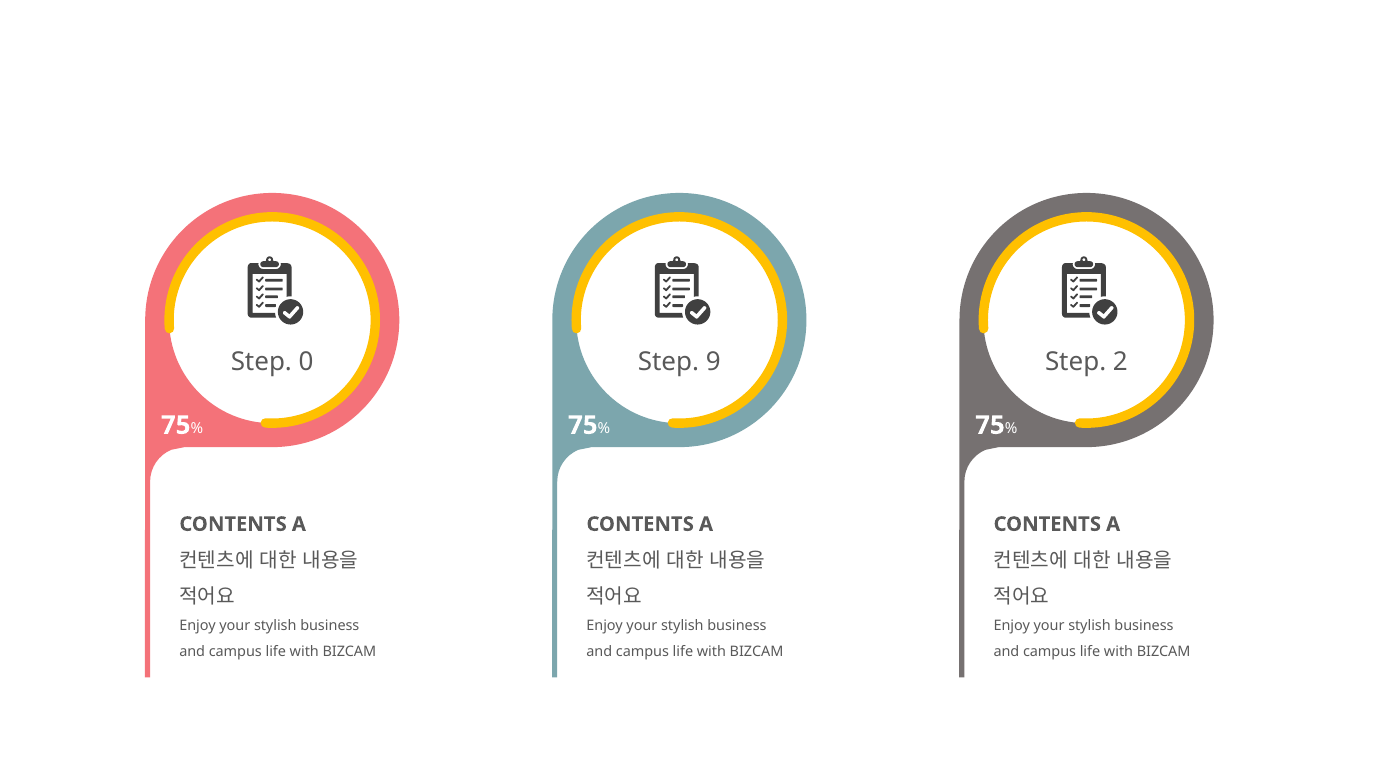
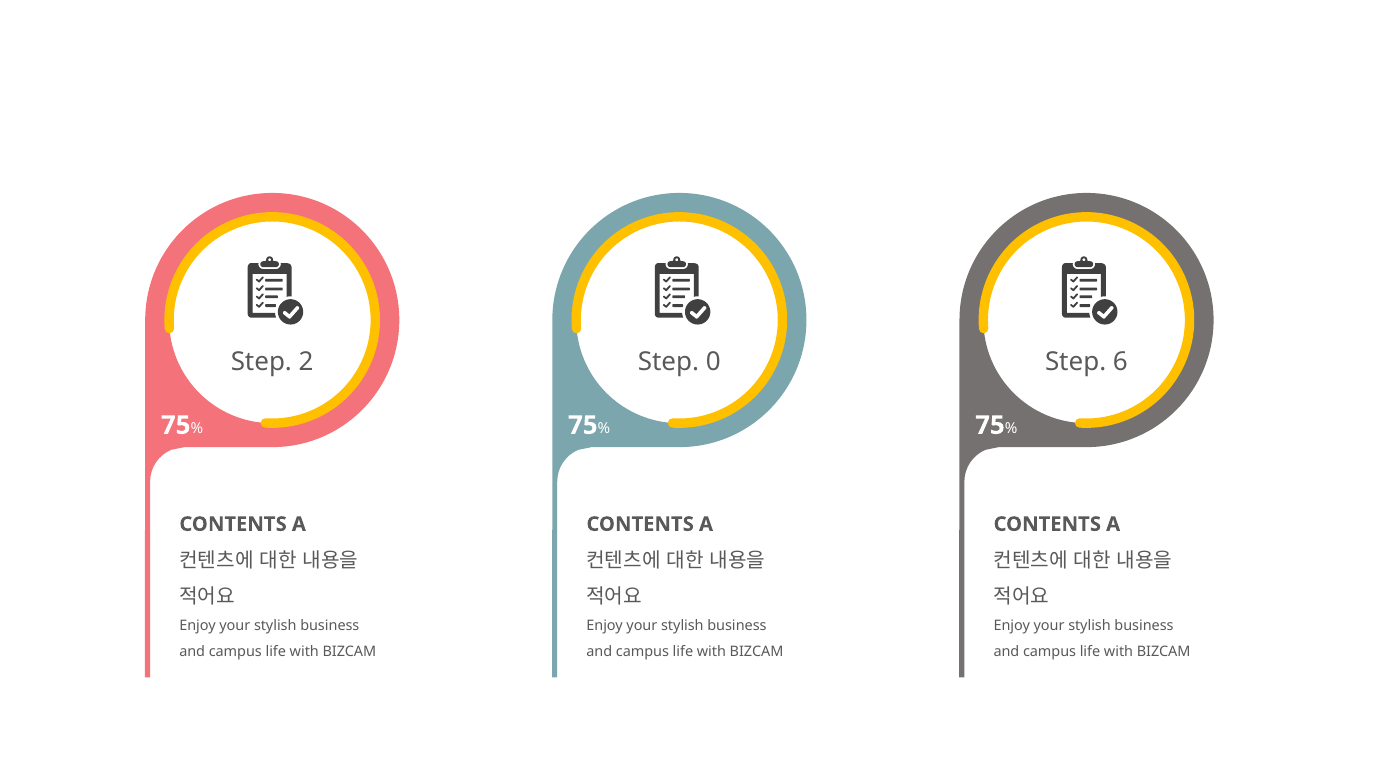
0: 0 -> 2 (306, 361)
9: 9 -> 0 (713, 361)
2: 2 -> 6 (1120, 361)
